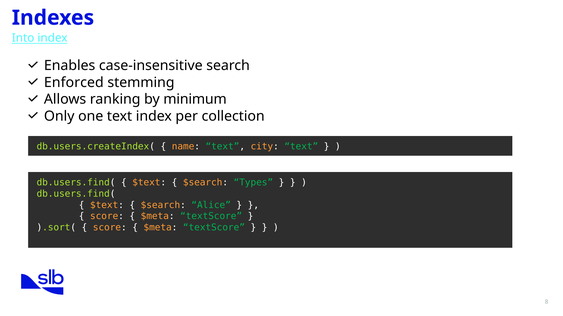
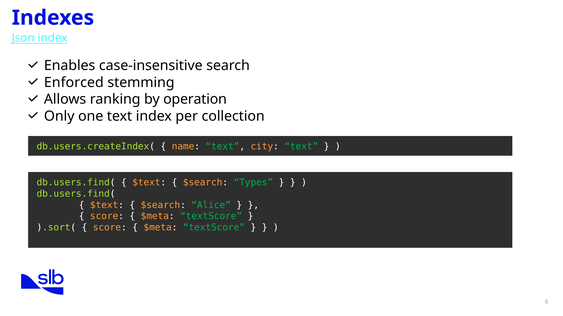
Into: Into -> Json (23, 38)
minimum: minimum -> operation (195, 100)
